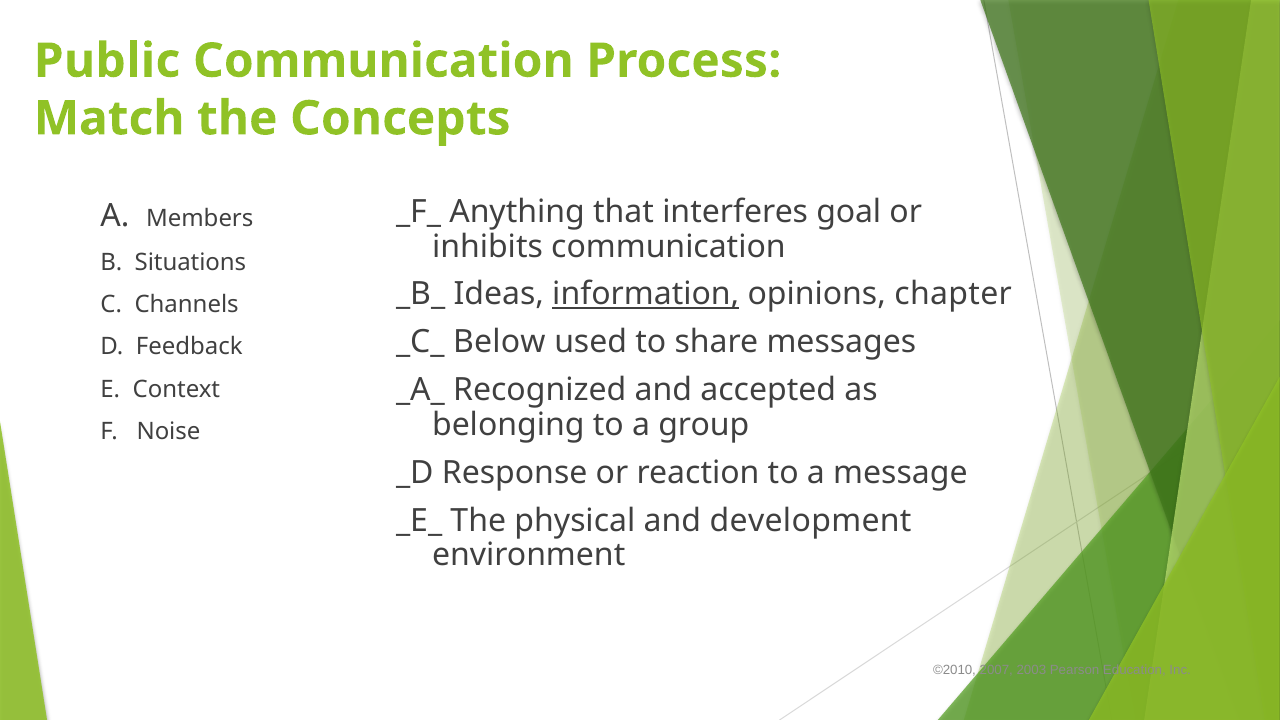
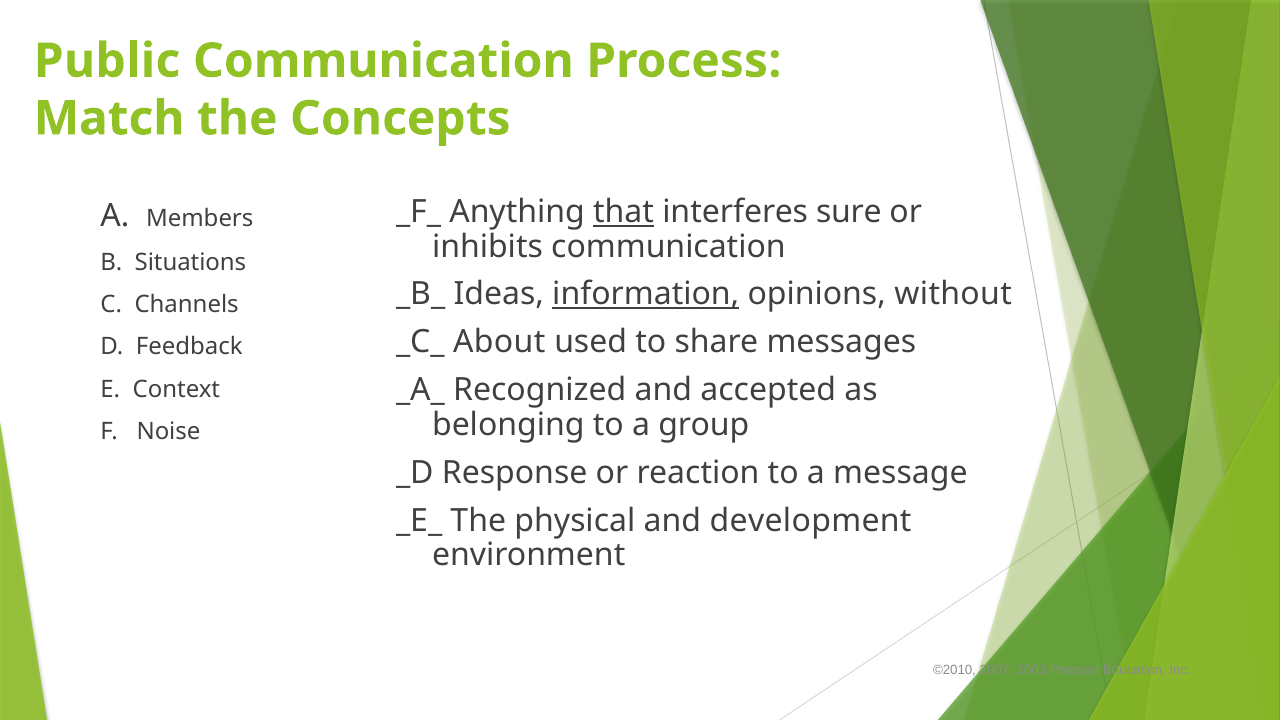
that underline: none -> present (624, 212)
goal: goal -> sure (849, 212)
chapter: chapter -> without (953, 294)
Below: Below -> About (499, 342)
